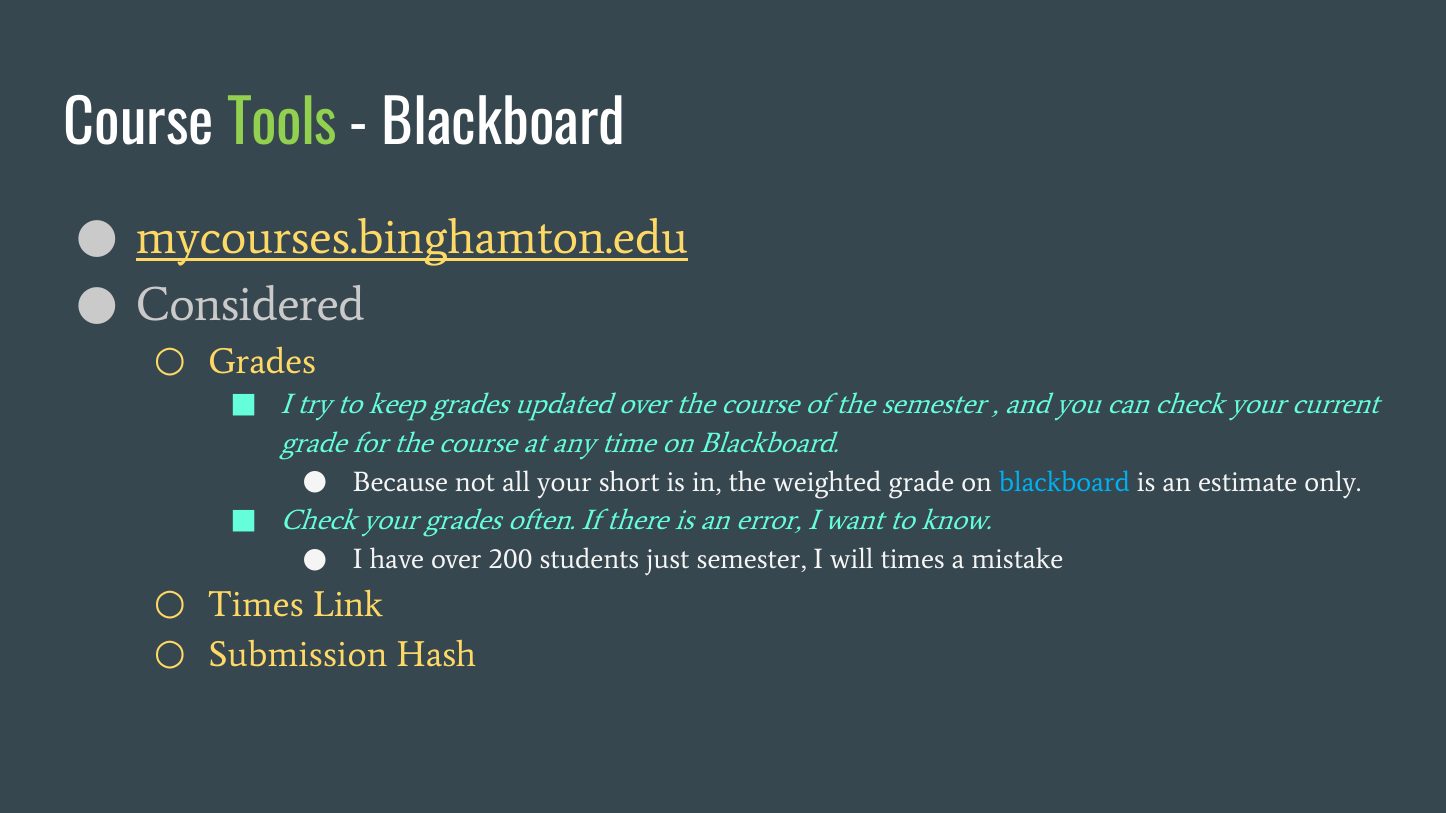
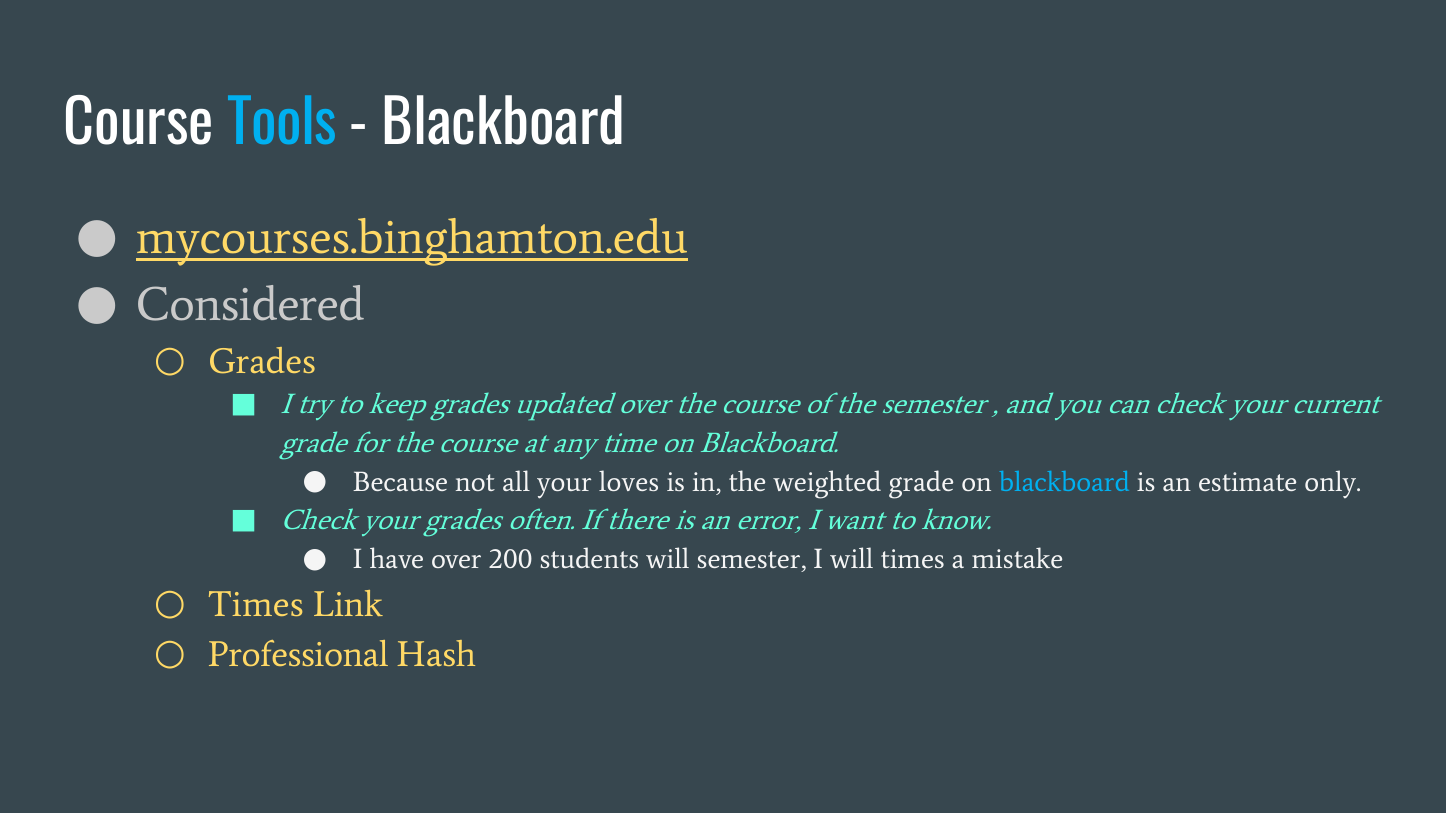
Tools colour: light green -> light blue (282, 125)
short: short -> loves (629, 482)
students just: just -> will (668, 560)
Submission: Submission -> Professional (298, 655)
